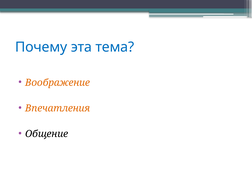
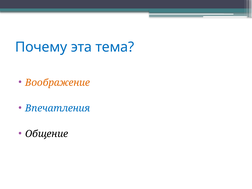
Впечатления colour: orange -> blue (58, 108)
